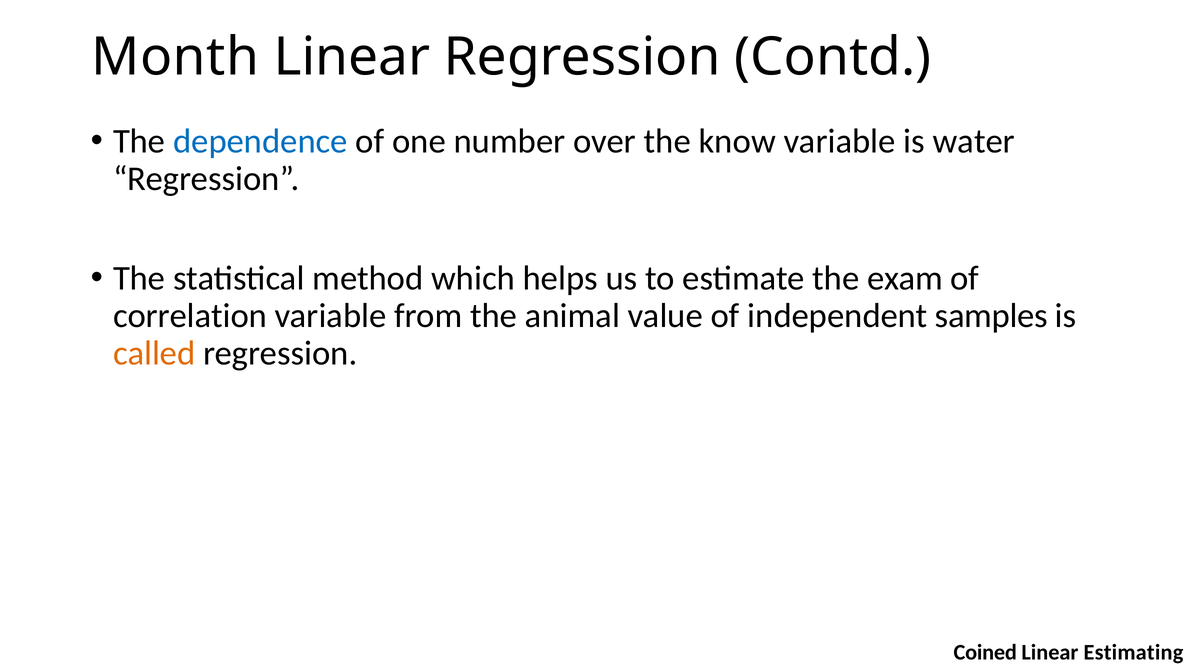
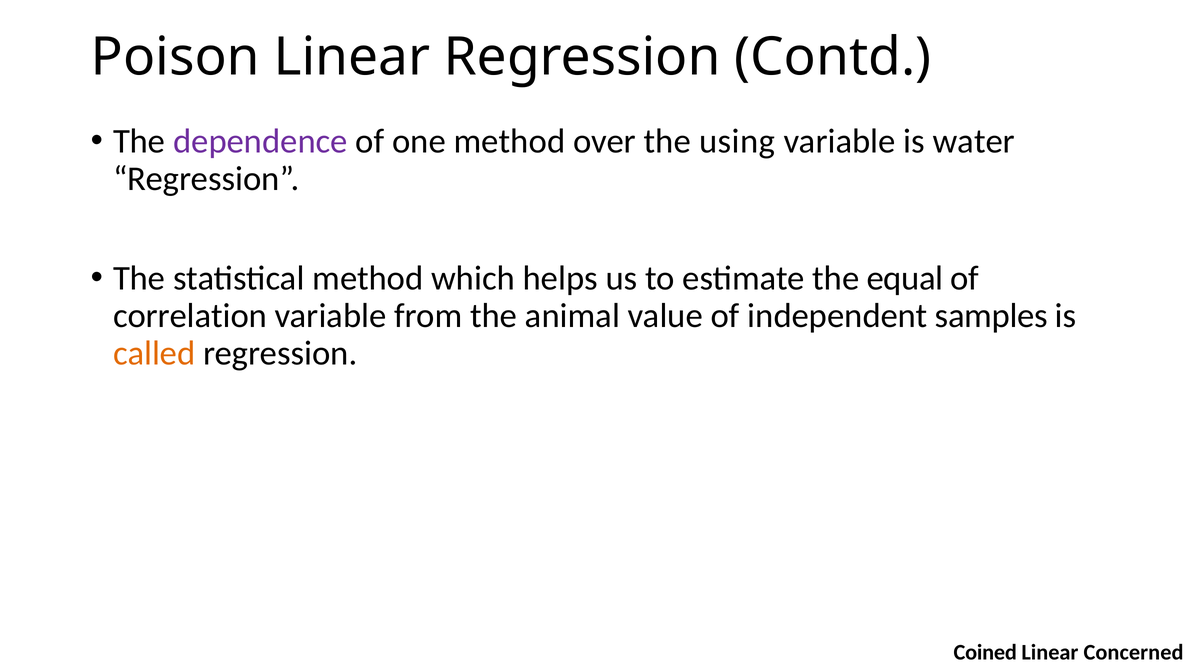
Month: Month -> Poison (175, 57)
dependence colour: blue -> purple (260, 141)
one number: number -> method (510, 141)
know: know -> using (737, 141)
exam: exam -> equal (905, 278)
Estimating: Estimating -> Concerned (1134, 653)
